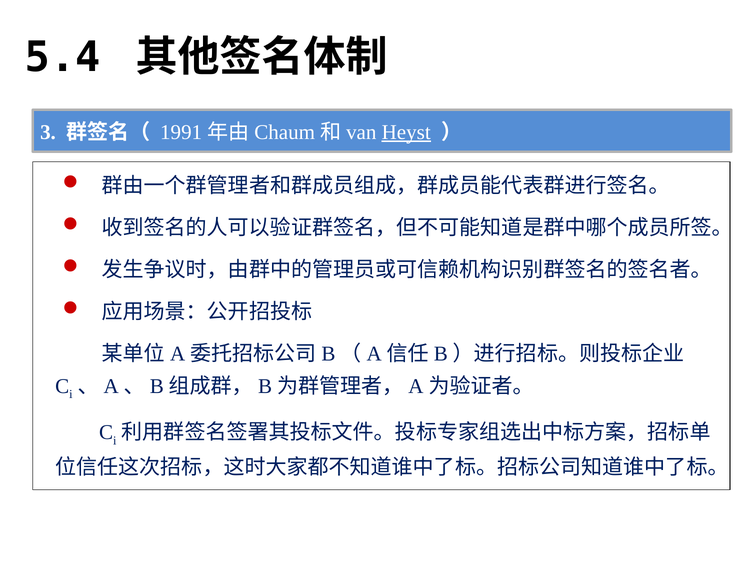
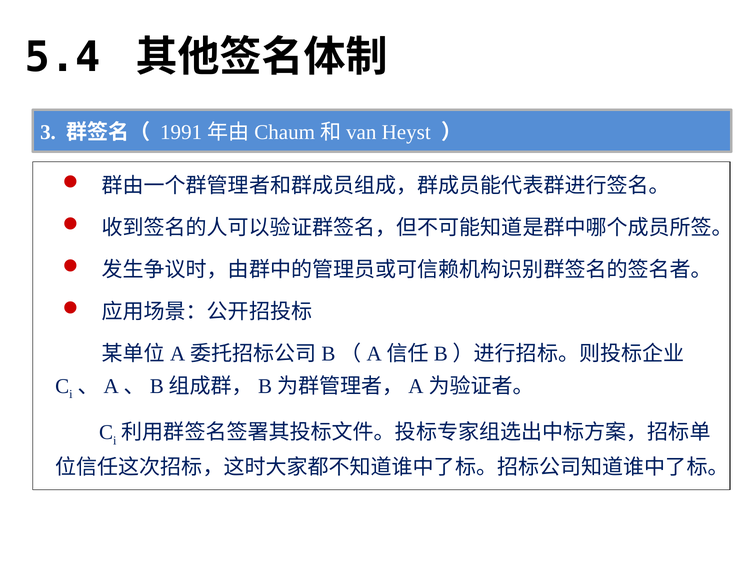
Heyst underline: present -> none (406, 132)
